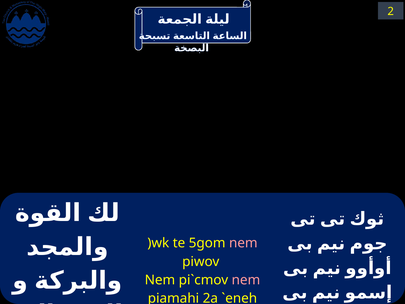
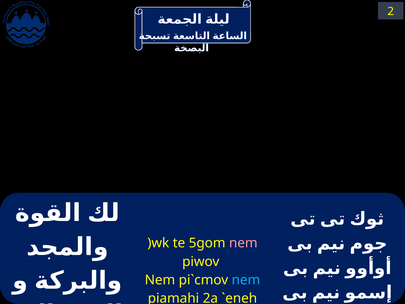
nem colour: pink -> light blue (246, 280)
